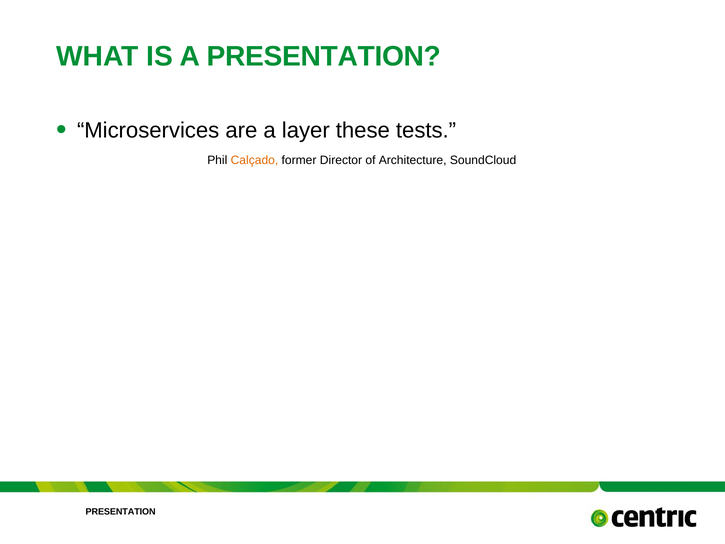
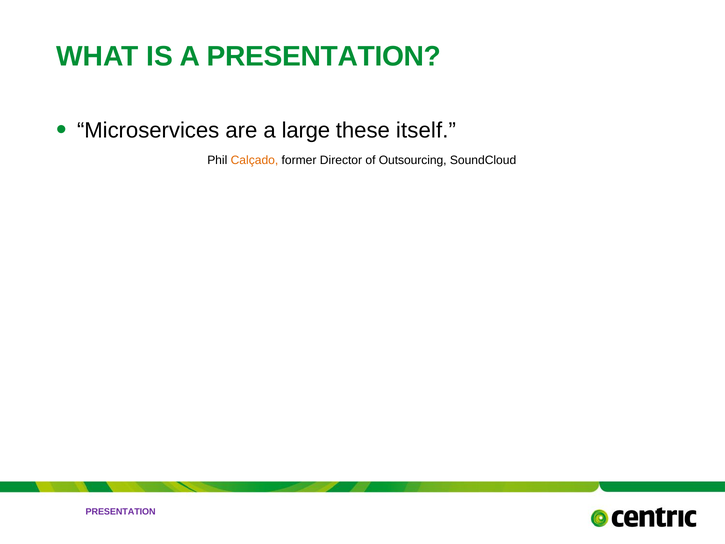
layer: layer -> large (306, 130)
tests: tests -> itself (426, 130)
Architecture: Architecture -> Outsourcing (413, 160)
PRESENTATION colour: black -> purple (121, 512)
